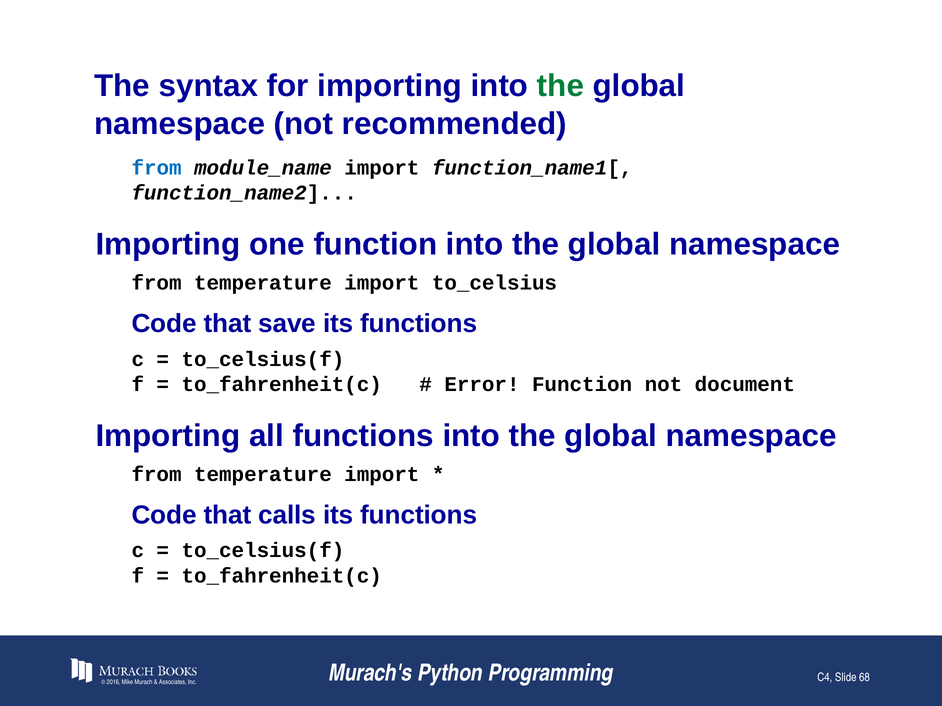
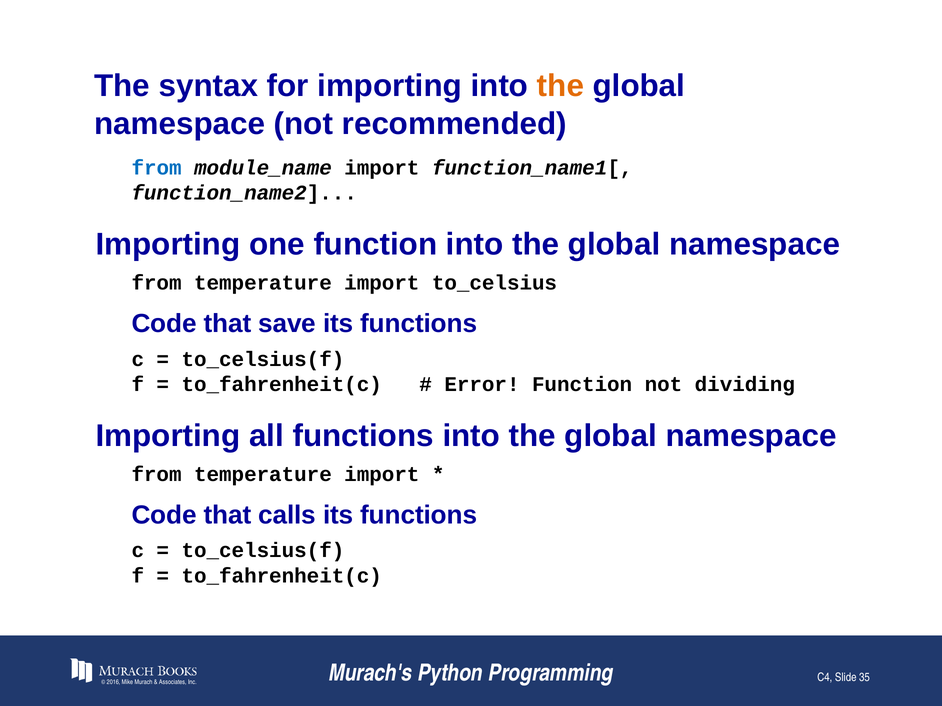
the colour: green -> orange (560, 86)
document: document -> dividing (745, 385)
68: 68 -> 35 (864, 678)
